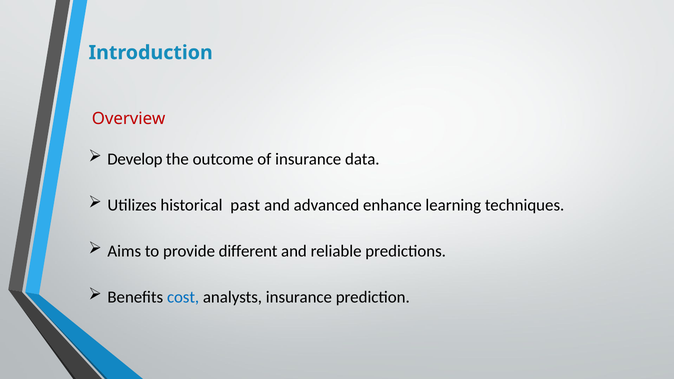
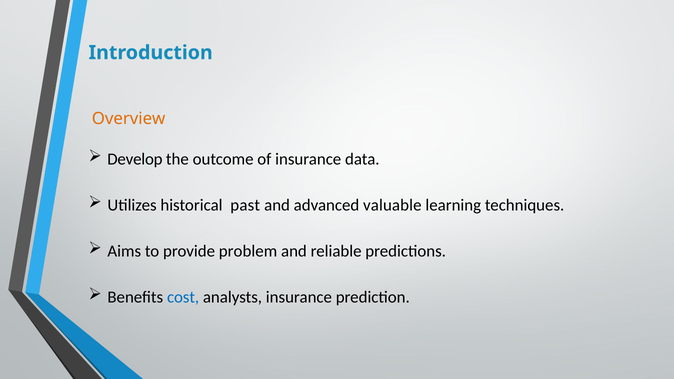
Overview colour: red -> orange (129, 119)
enhance: enhance -> valuable (392, 205)
different: different -> problem (248, 251)
